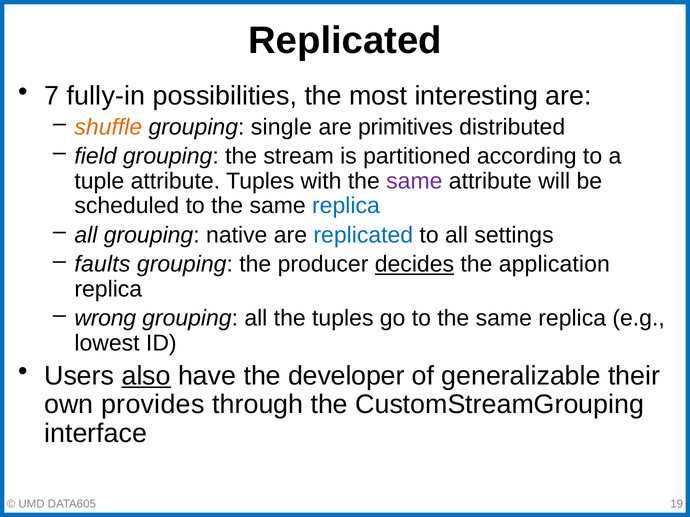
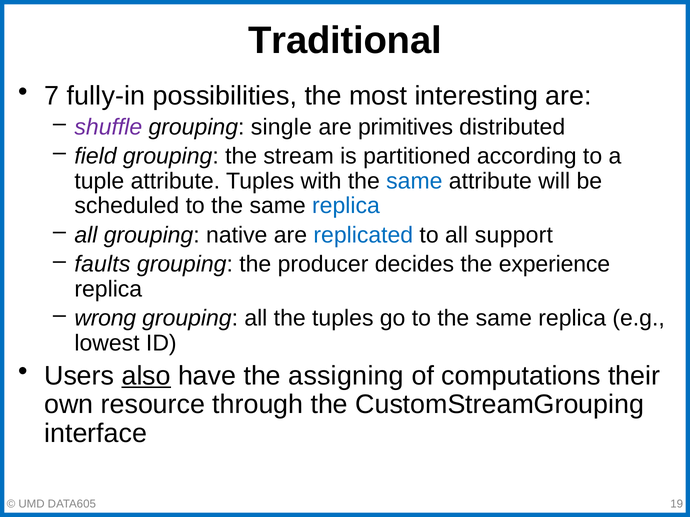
Replicated: Replicated -> Traditional (345, 41)
shuffle colour: orange -> purple (108, 127)
same colour: purple -> blue (414, 181)
settings: settings -> support (514, 235)
decides underline: present -> none (414, 265)
application: application -> experience (554, 265)
developer: developer -> assigning (346, 376)
generalizable: generalizable -> computations (521, 376)
provides: provides -> resource (153, 405)
